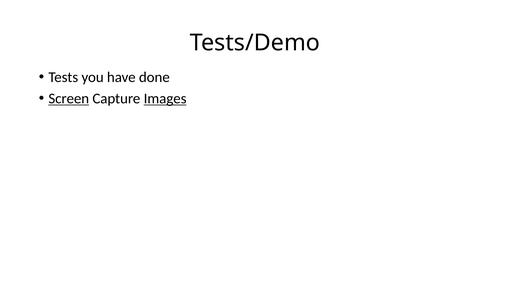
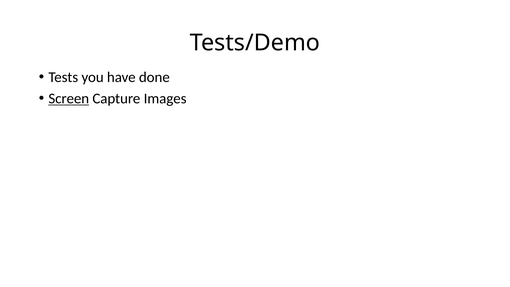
Images underline: present -> none (165, 99)
